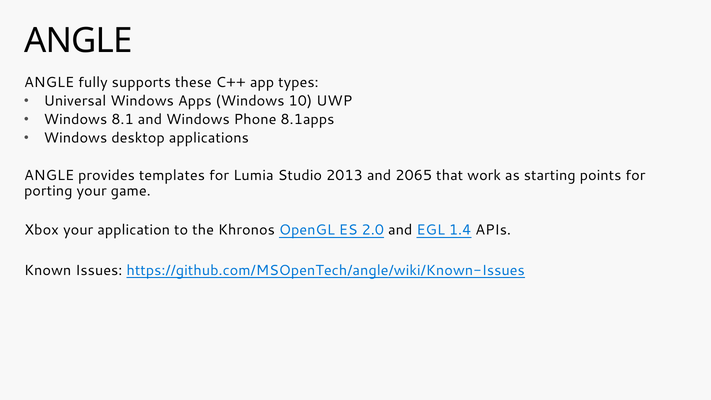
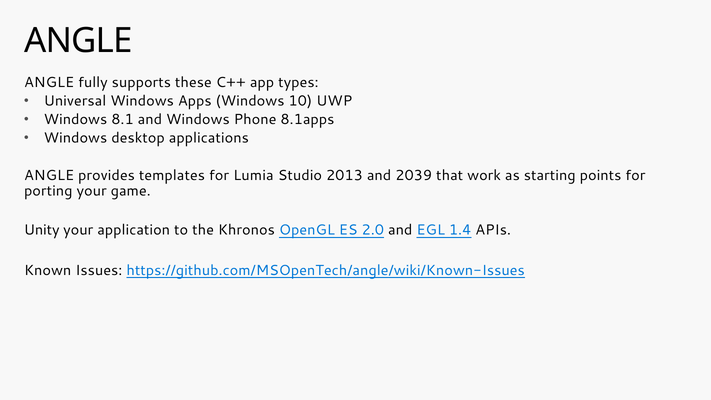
2065: 2065 -> 2039 (414, 175)
Xbox: Xbox -> Unity (42, 230)
